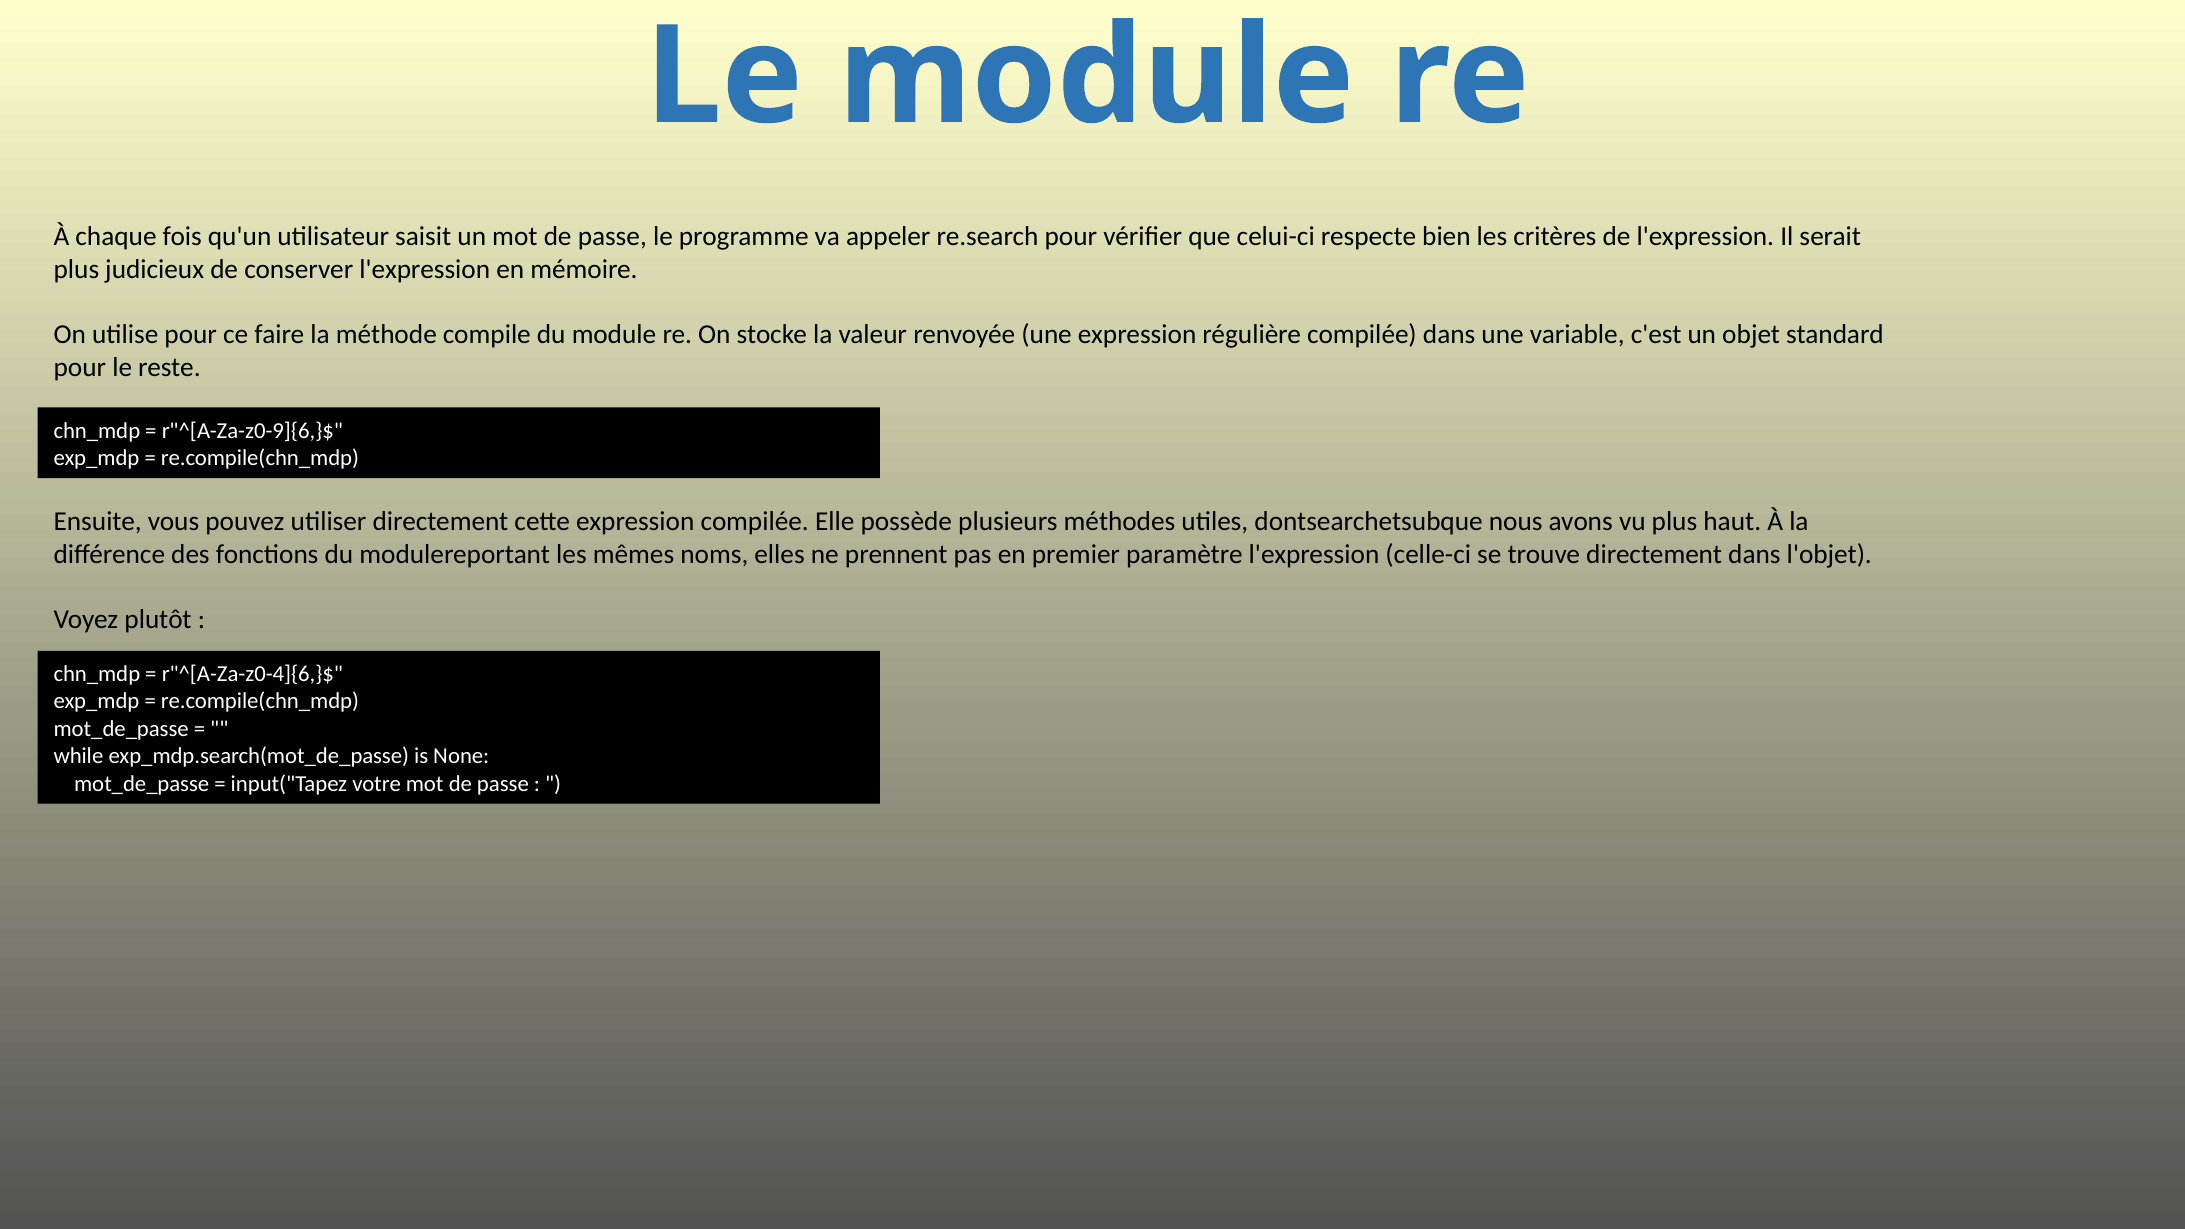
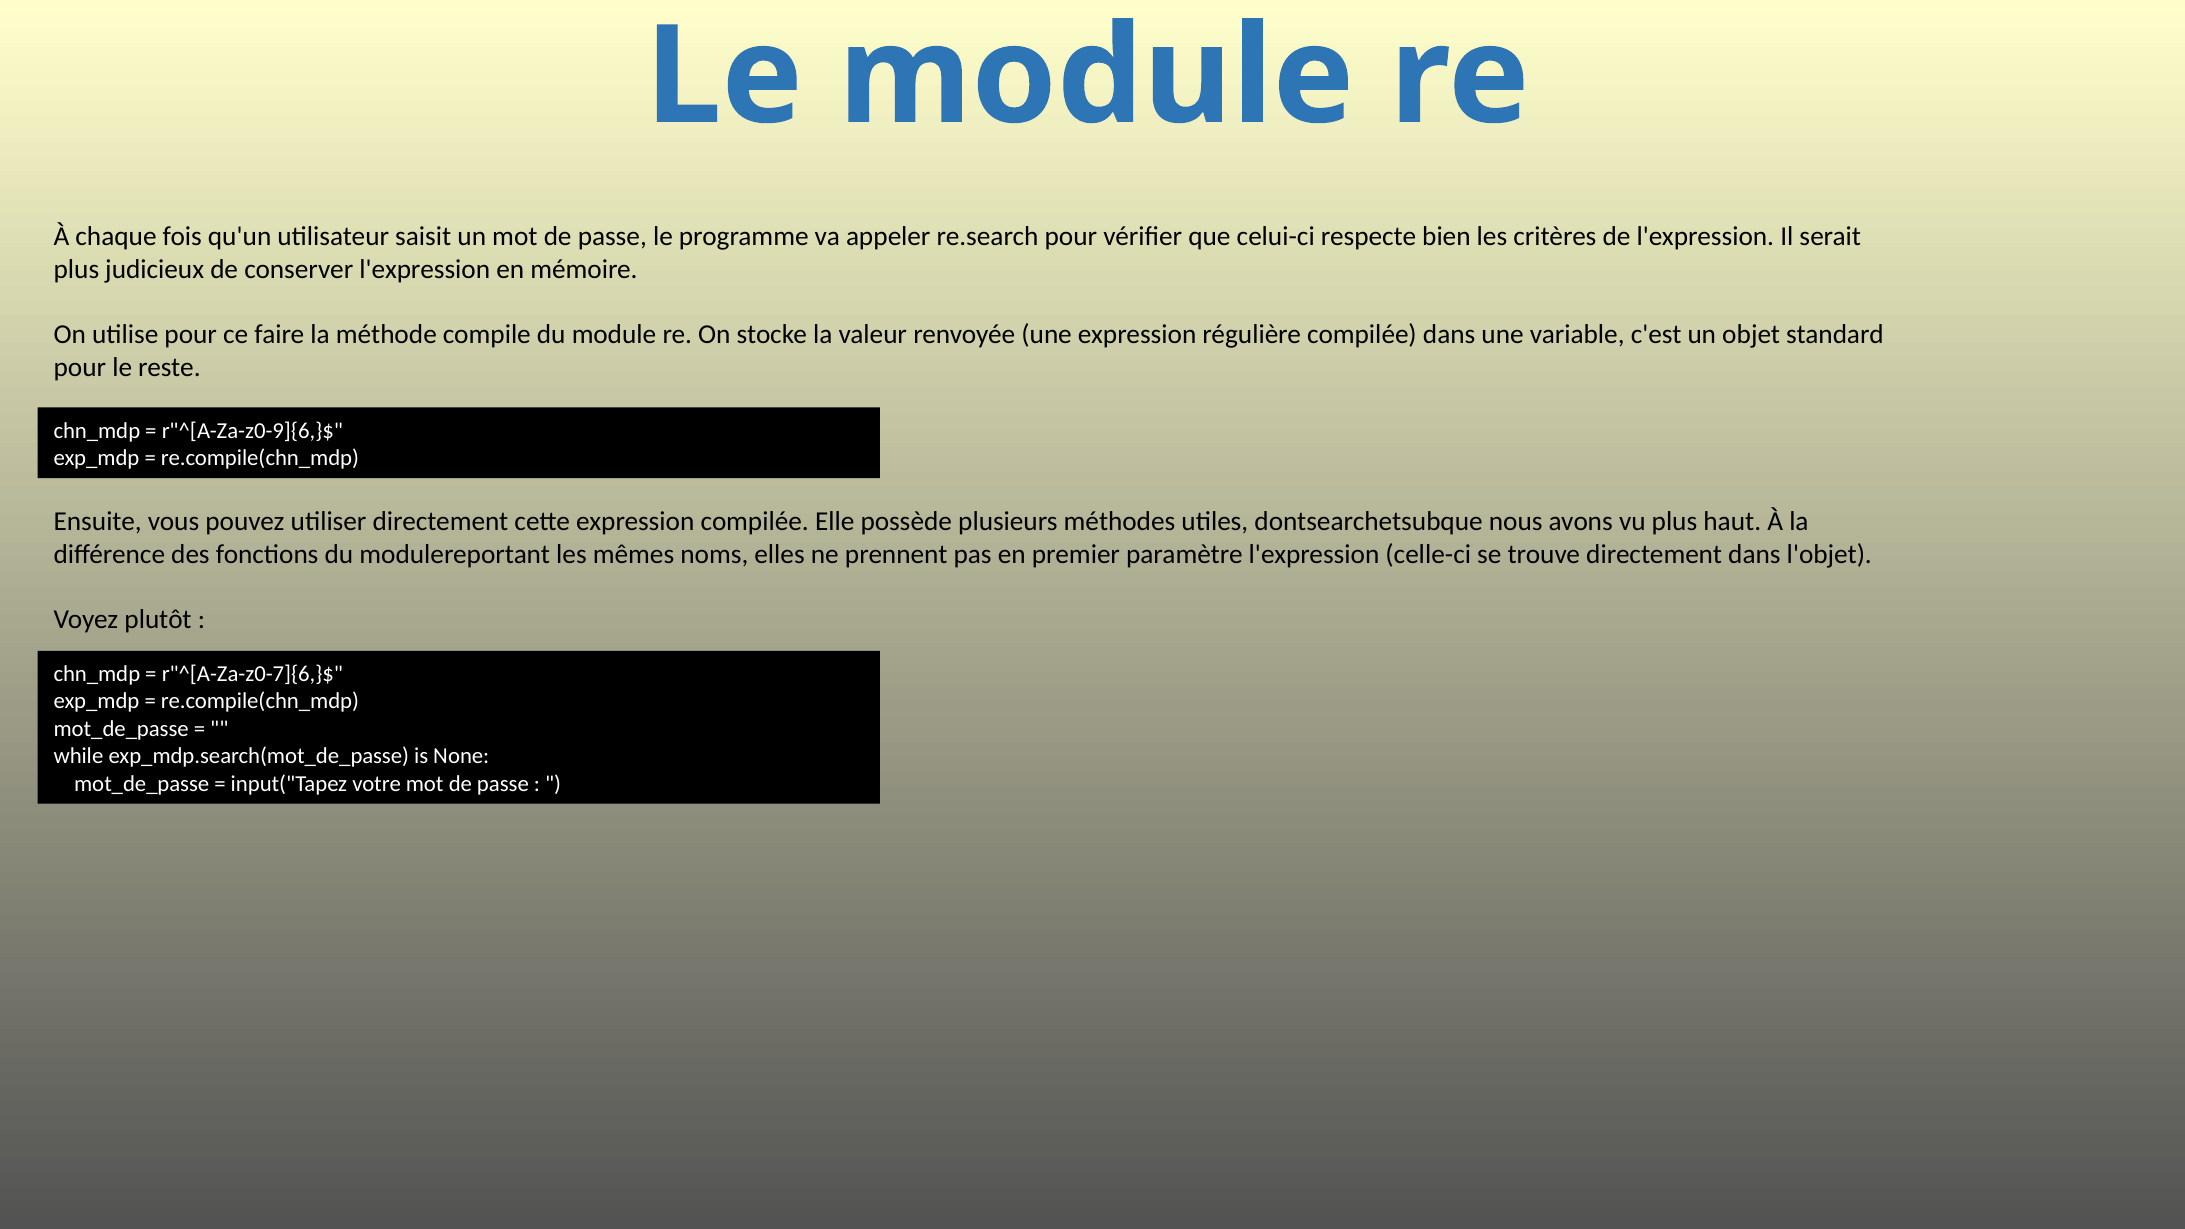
r"^[A-Za-z0-4]{6,}$: r"^[A-Za-z0-4]{6,}$ -> r"^[A-Za-z0-7]{6,}$ (252, 674)
